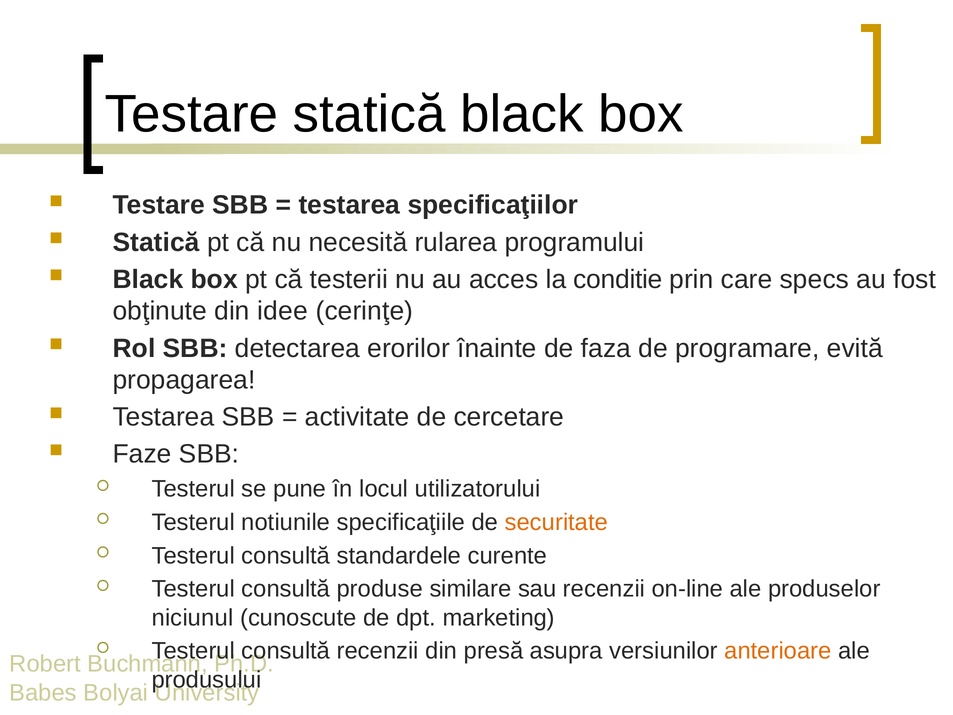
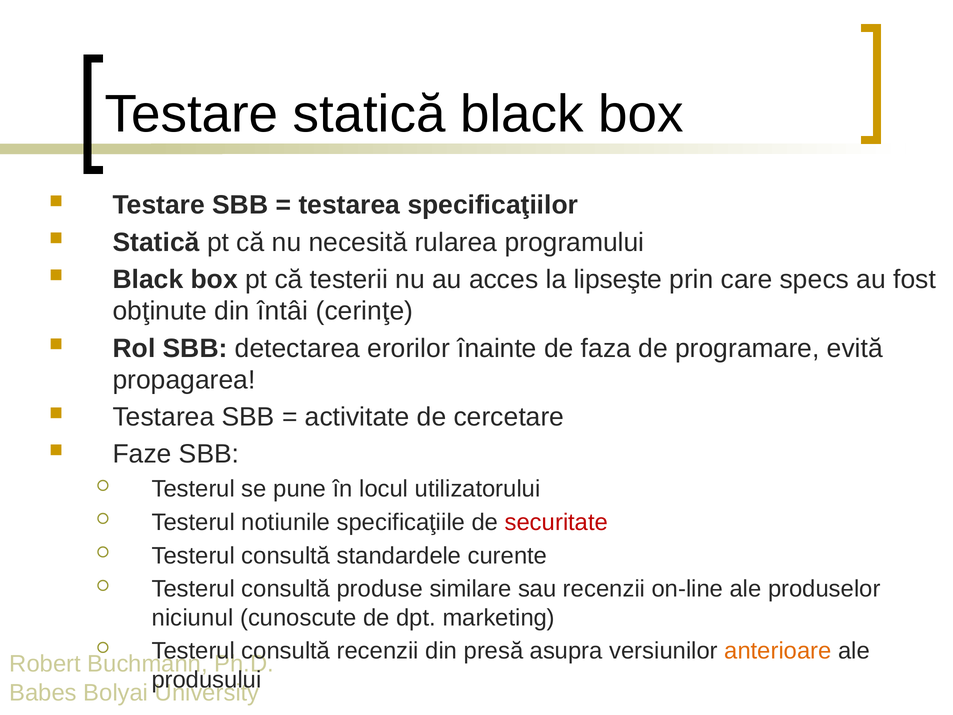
conditie: conditie -> lipseşte (618, 279)
idee: idee -> întâi (283, 311)
securitate colour: orange -> red (556, 522)
